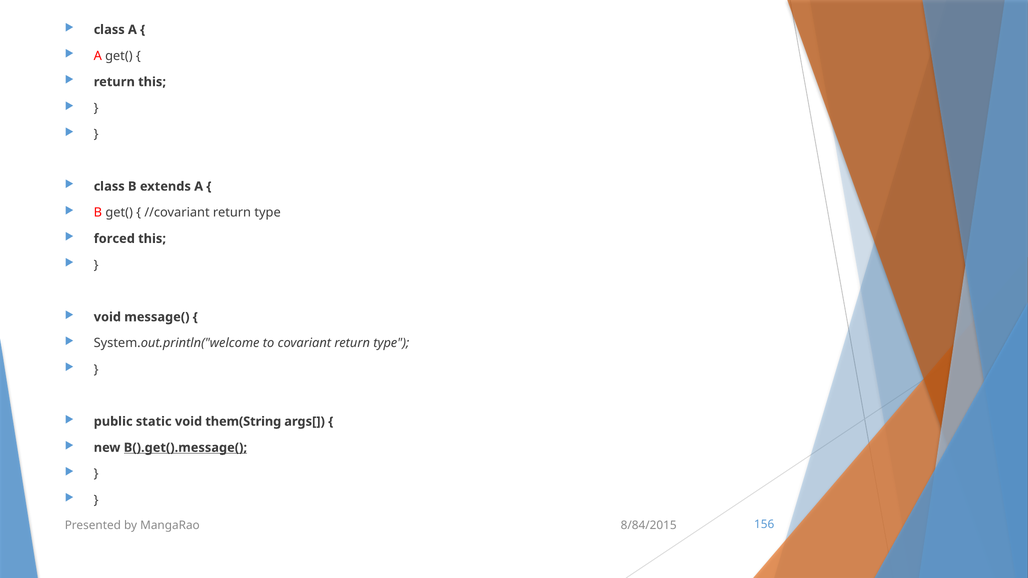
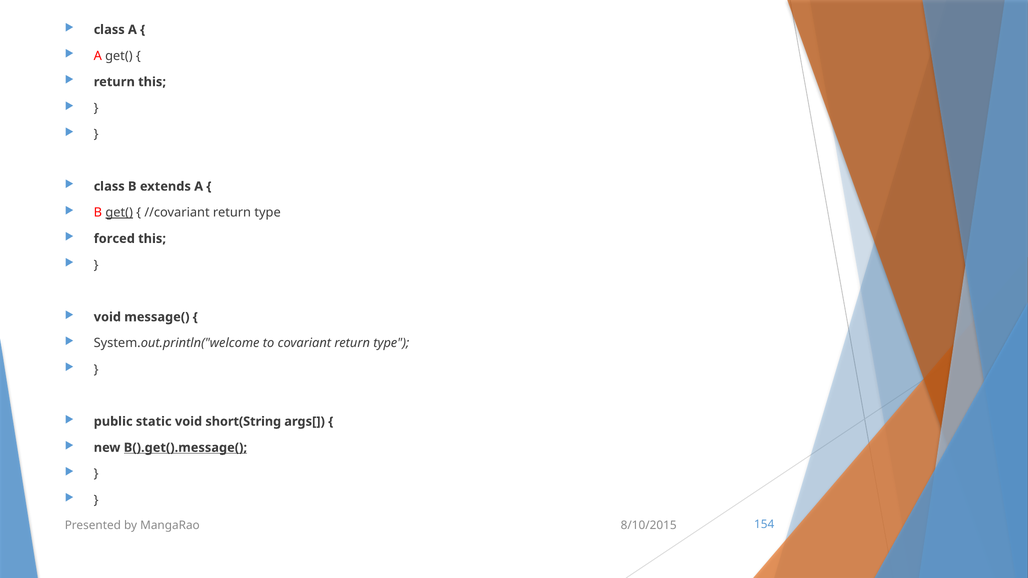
get( underline: none -> present (119, 213)
them(String: them(String -> short(String (243, 422)
8/84/2015: 8/84/2015 -> 8/10/2015 (649, 526)
156: 156 -> 154 (764, 525)
